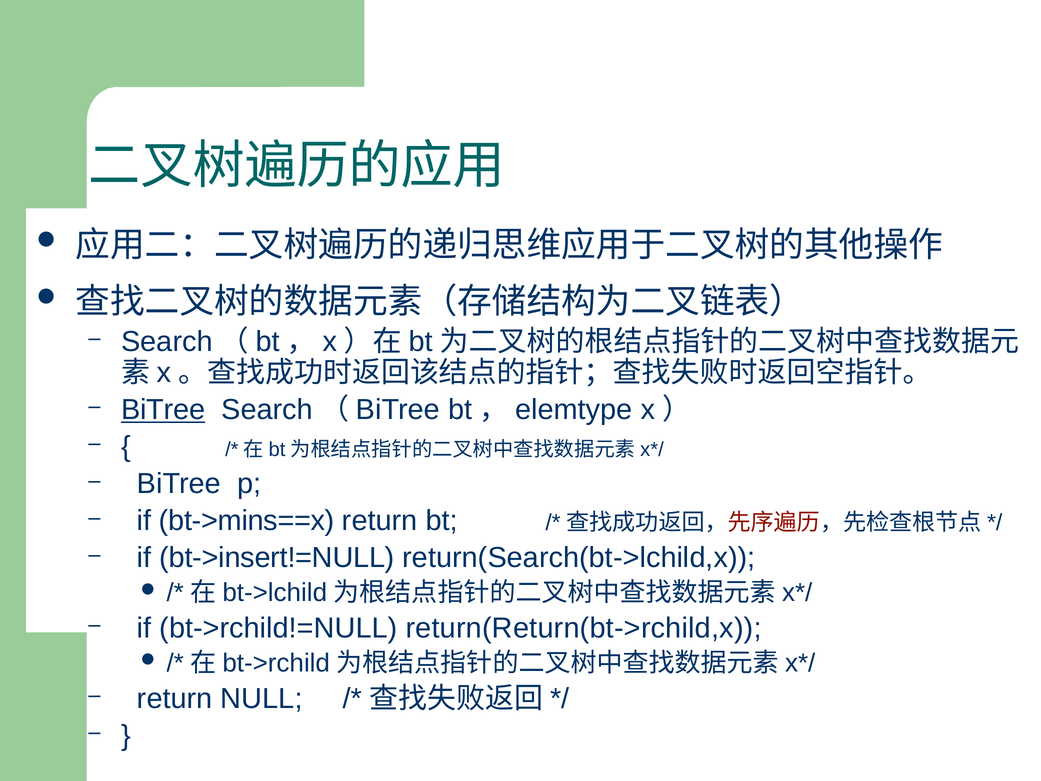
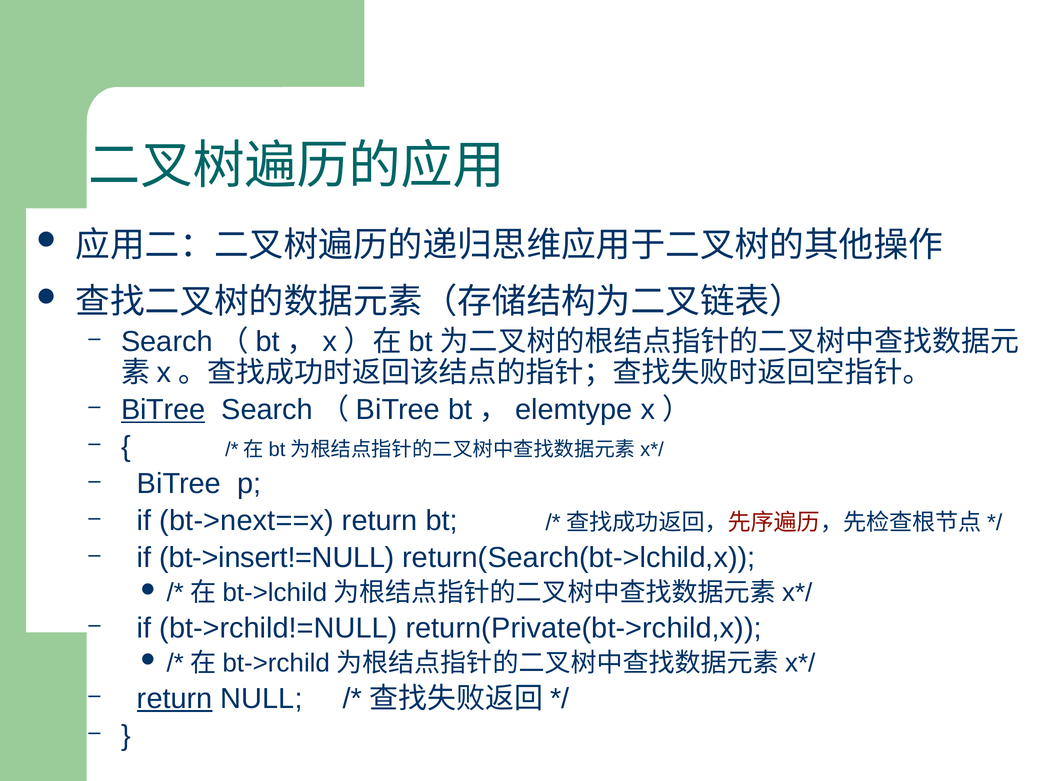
bt->mins==x: bt->mins==x -> bt->next==x (247, 521)
return(Return(bt->rchild,x: return(Return(bt->rchild,x -> return(Private(bt->rchild,x (584, 628)
return underline: none -> present (175, 698)
